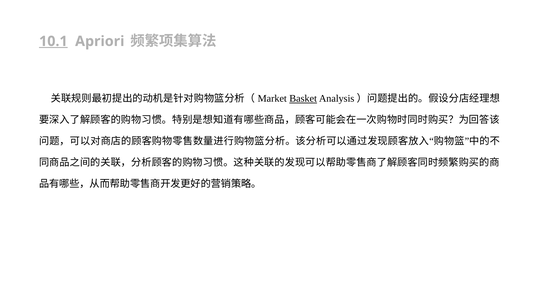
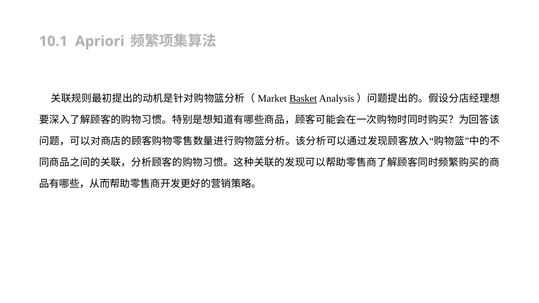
10.1 underline: present -> none (53, 41)
